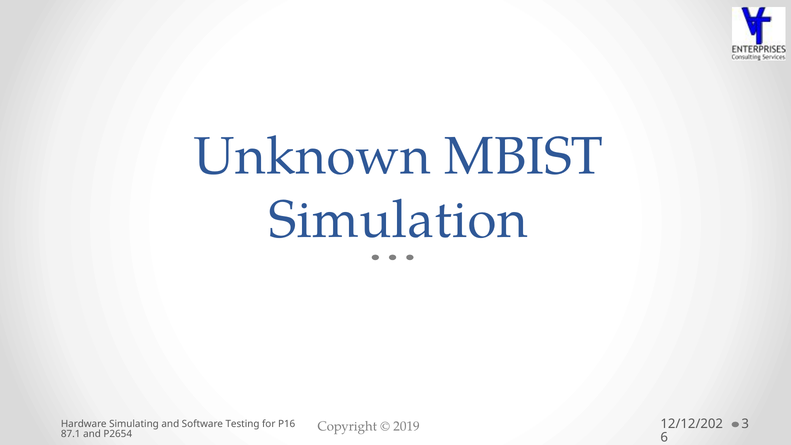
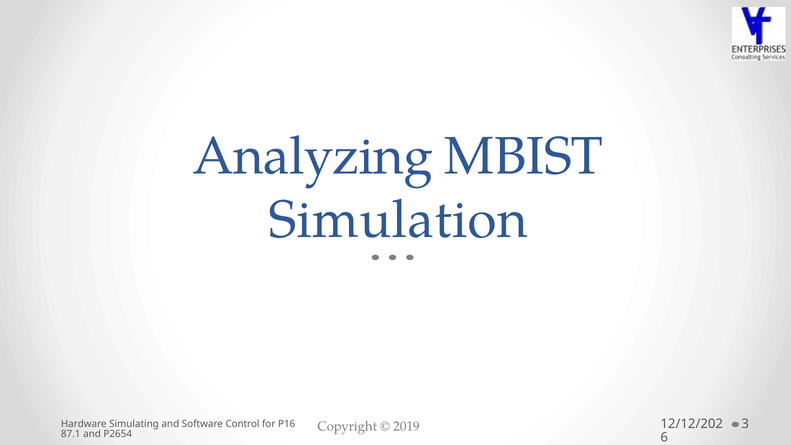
Unknown: Unknown -> Analyzing (313, 156)
Testing: Testing -> Control (243, 424)
